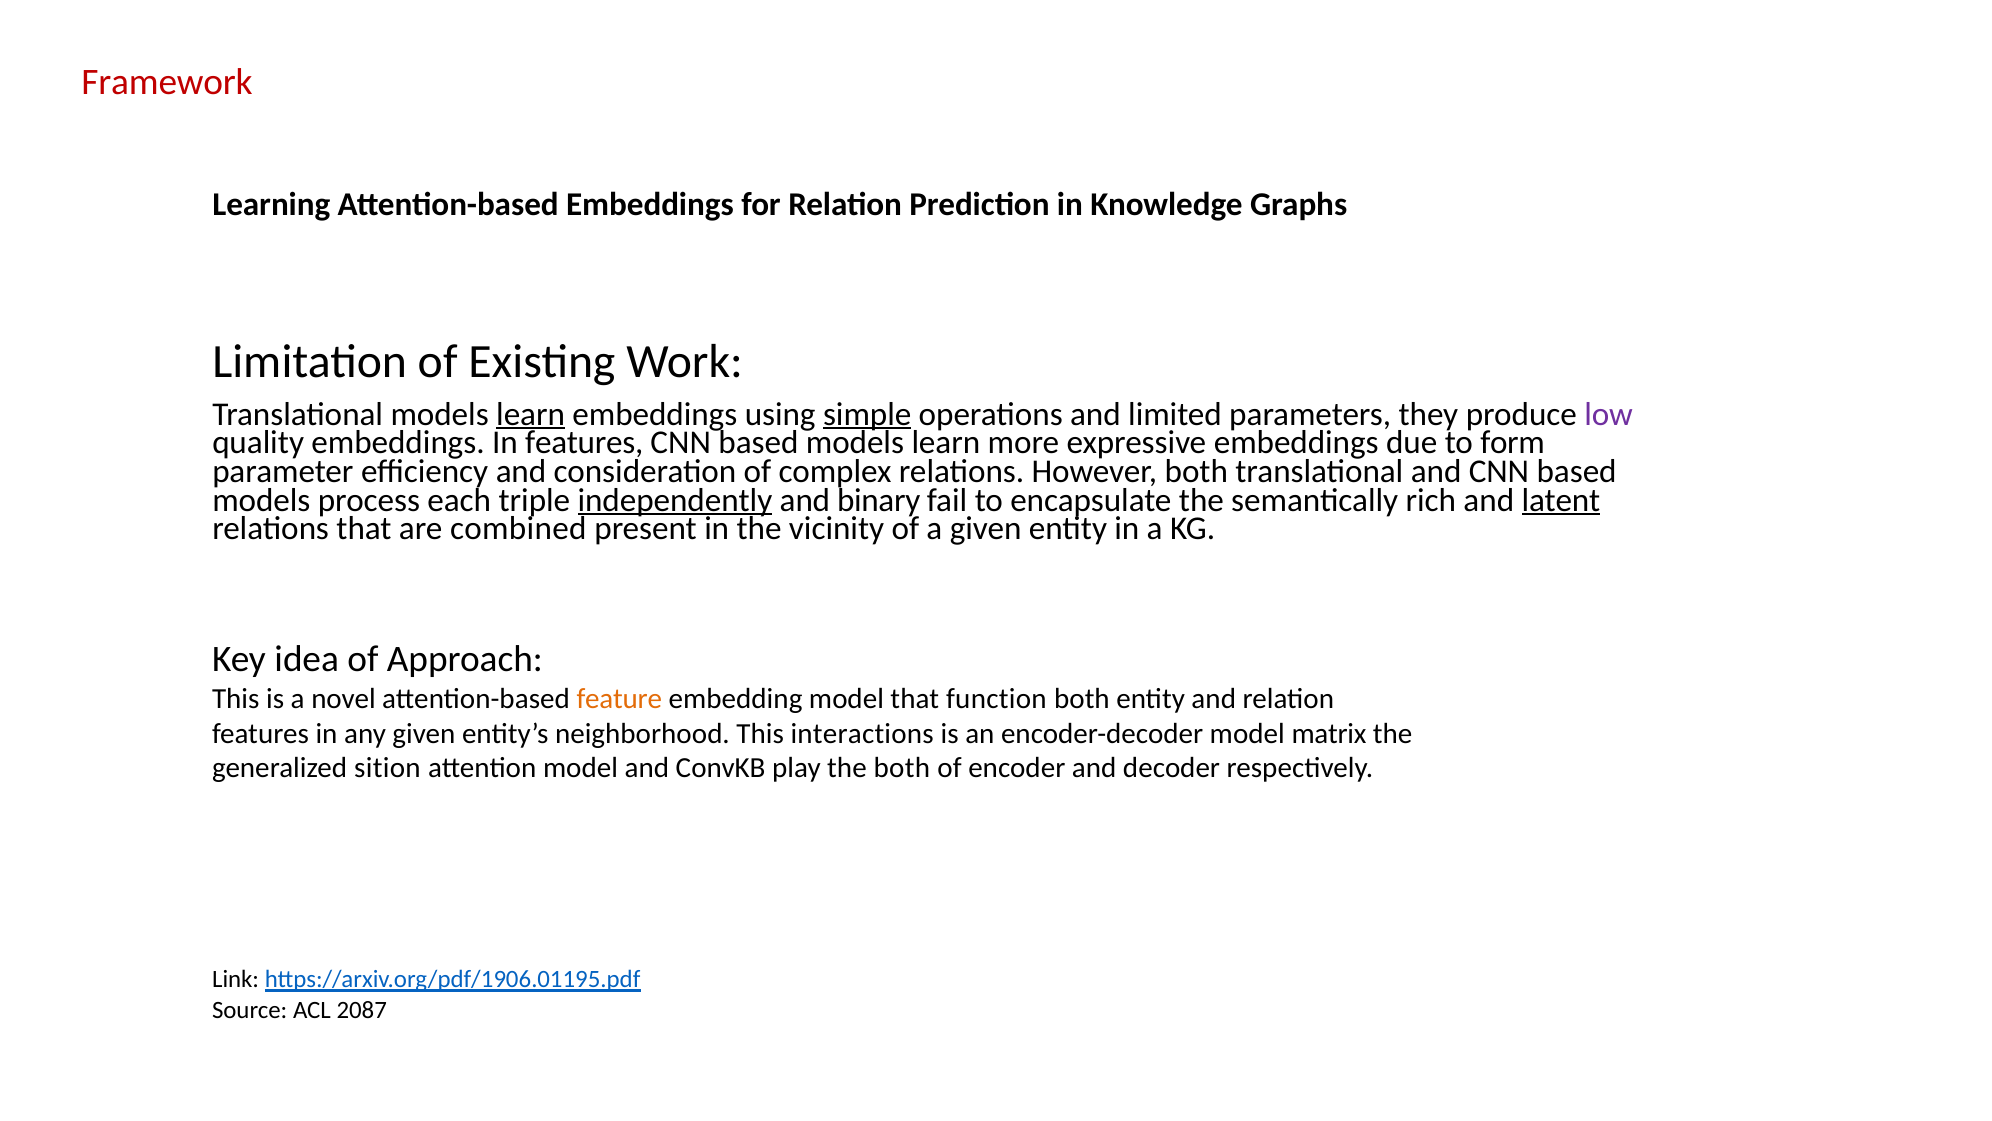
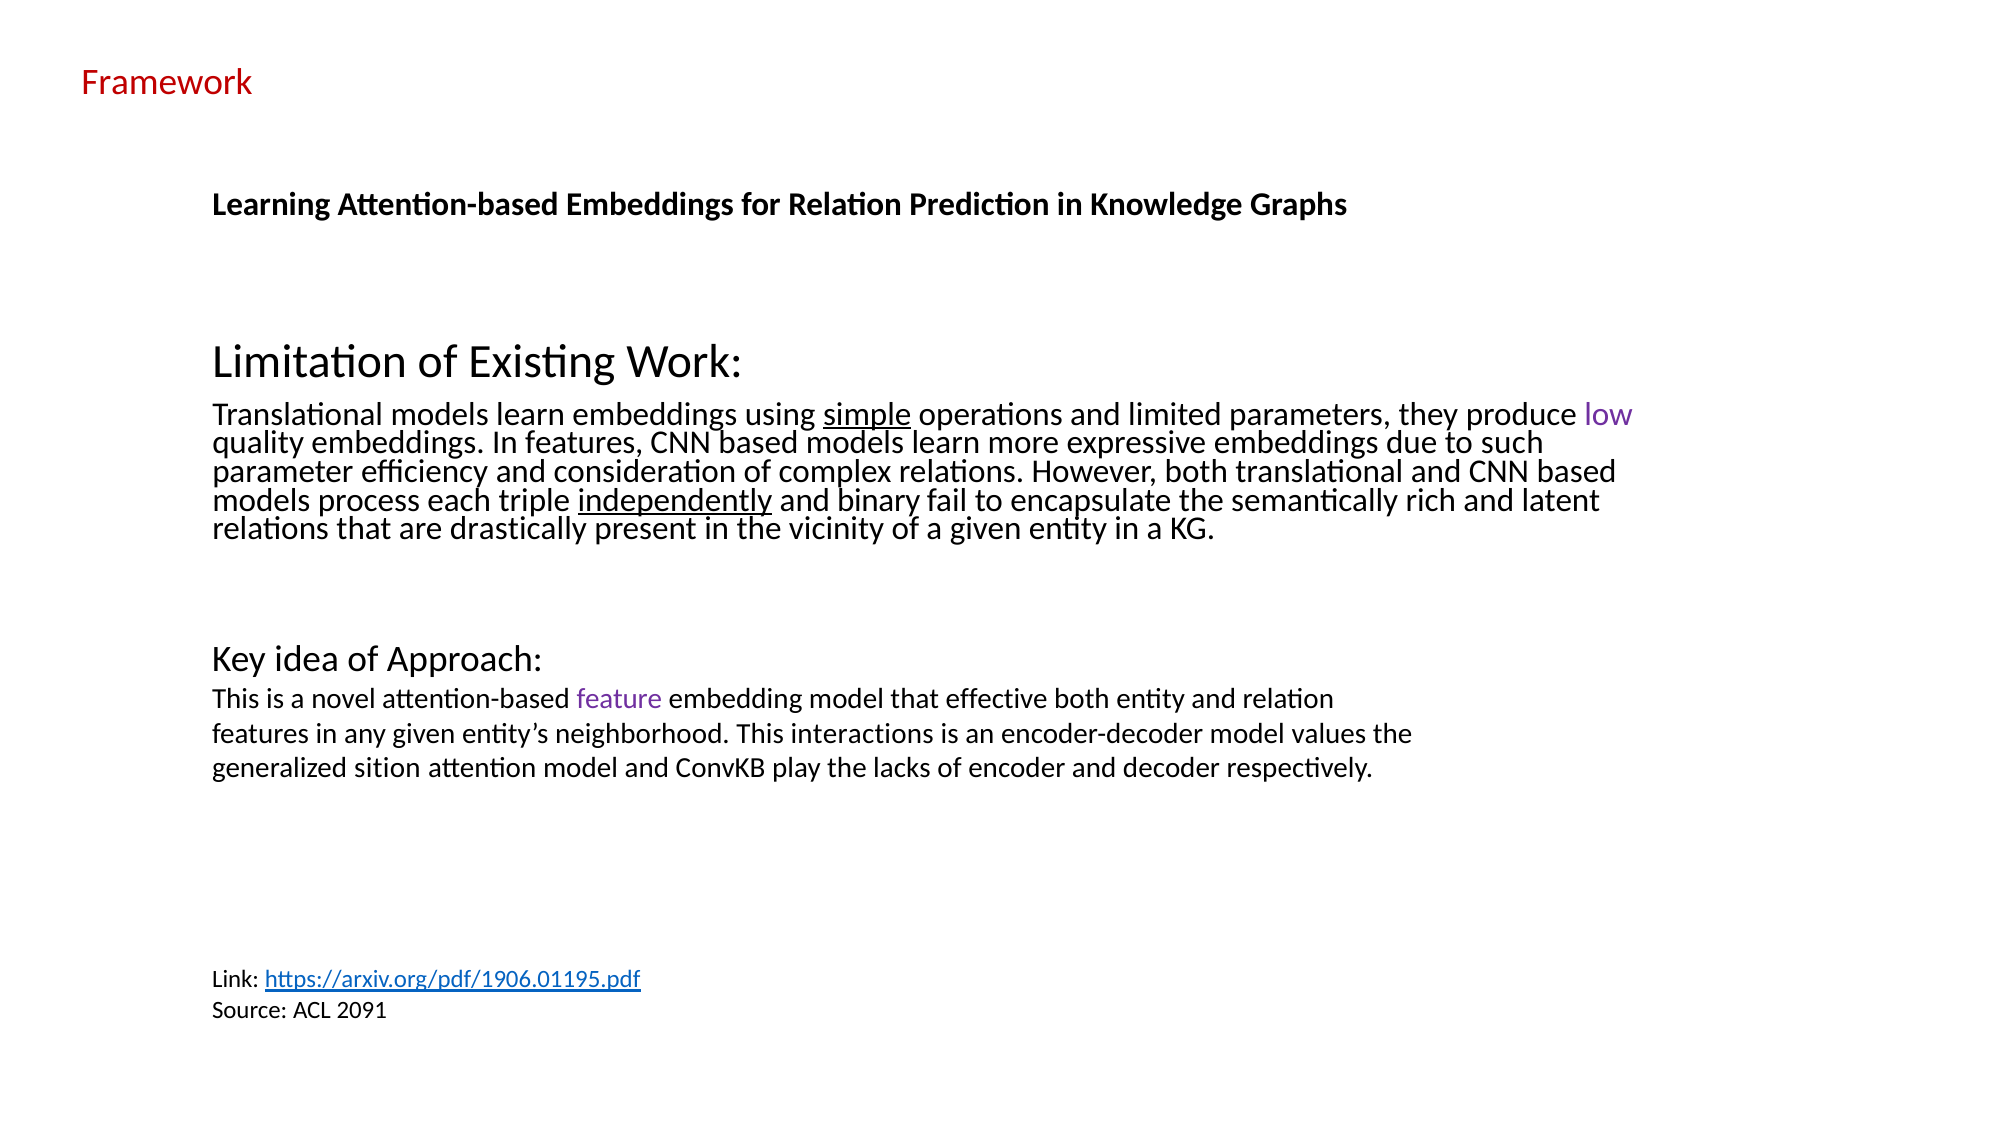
learn underline: present -> none (531, 414)
form: form -> such (1512, 443)
latent underline: present -> none (1561, 500)
combined: combined -> drastically (518, 529)
feature colour: orange -> purple (619, 698)
function: function -> effective (997, 698)
matrix: matrix -> values (1329, 733)
the both: both -> lacks (902, 768)
2087: 2087 -> 2091 (362, 1009)
